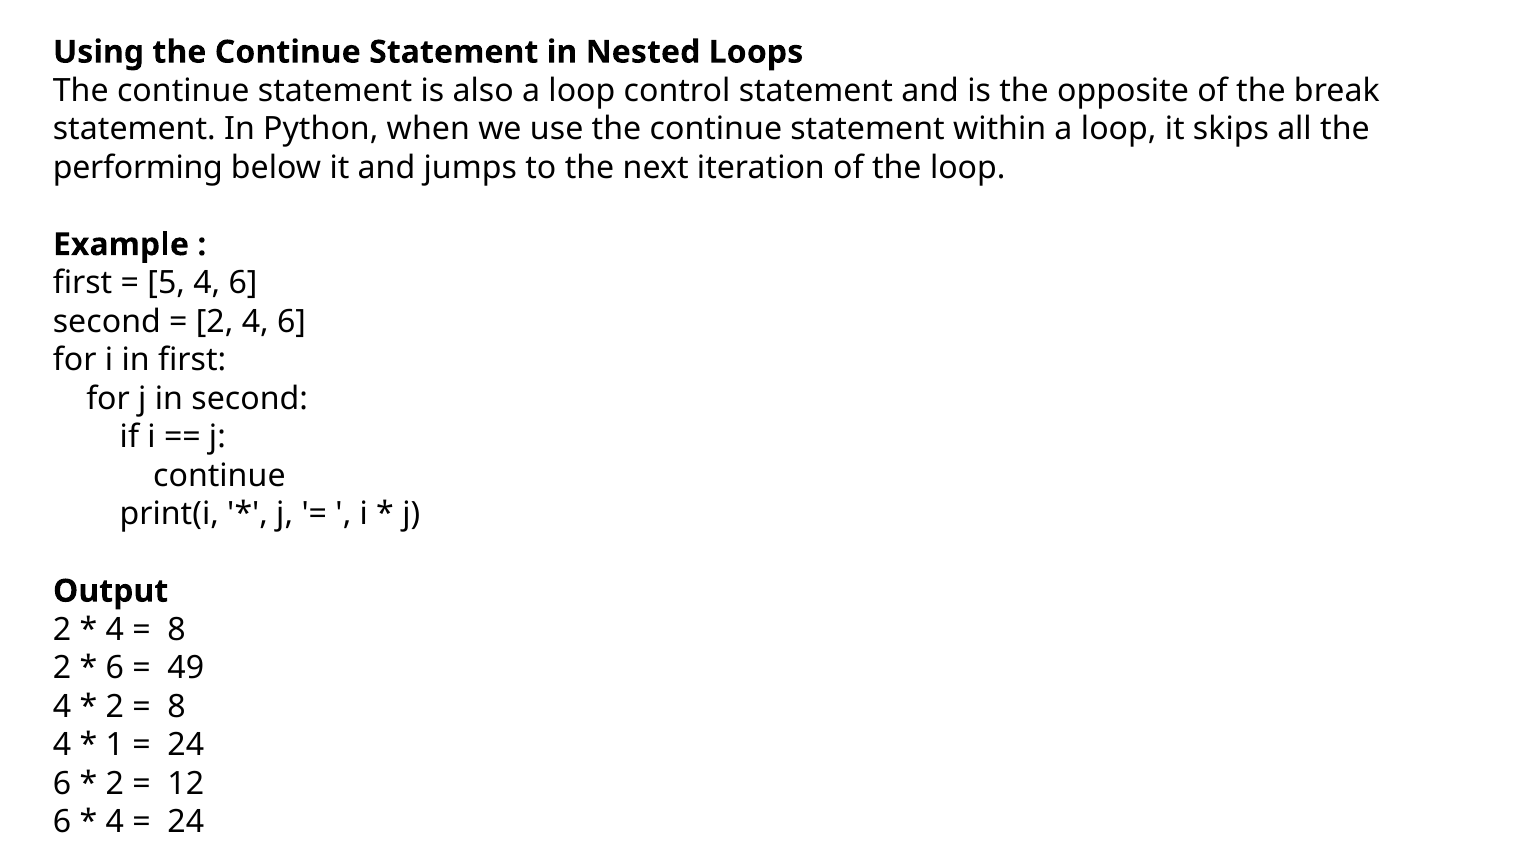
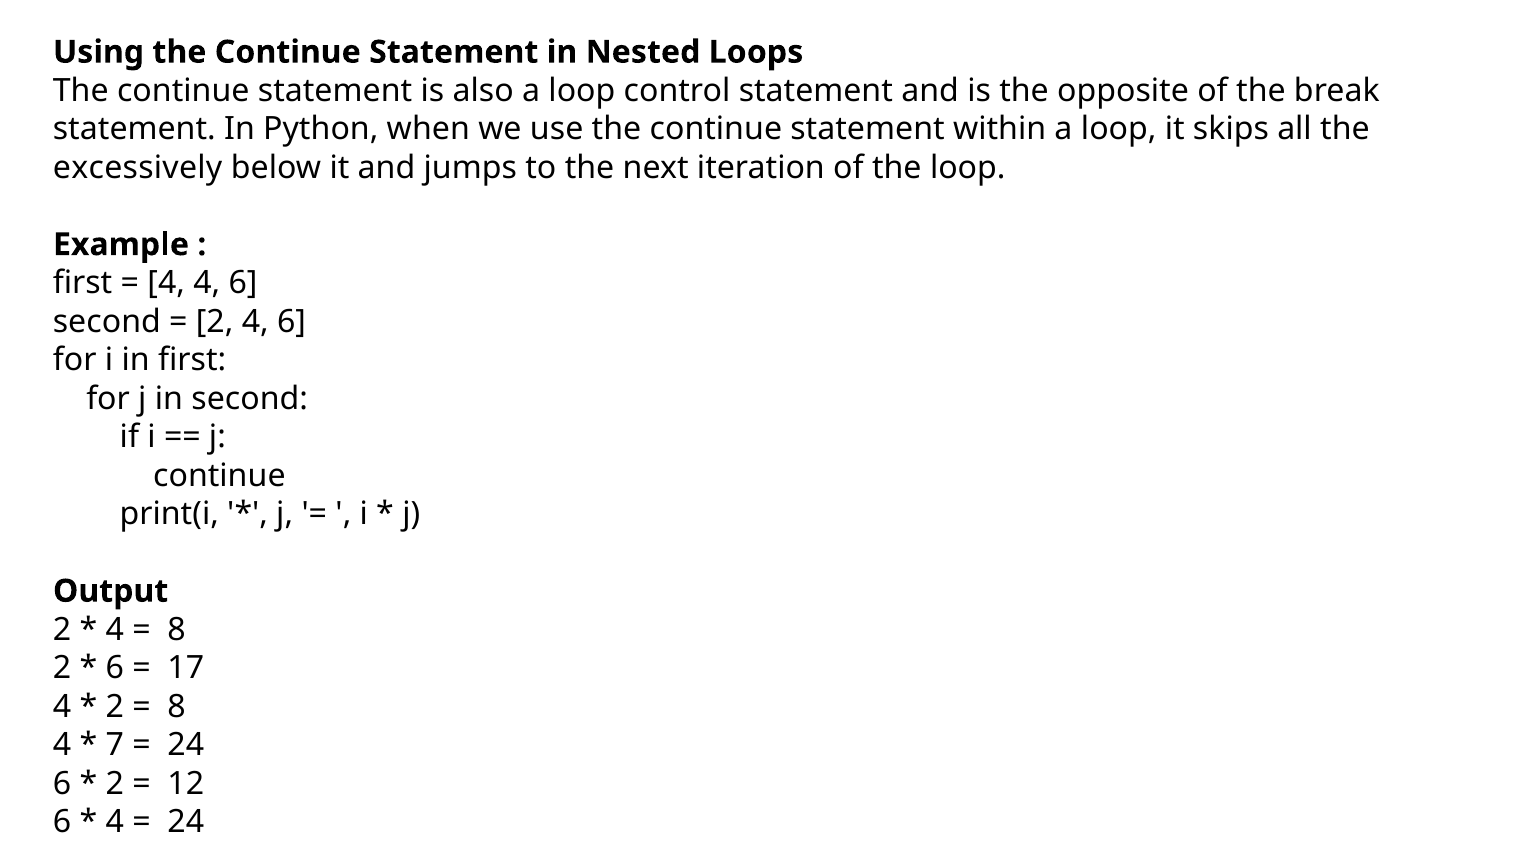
performing: performing -> excessively (138, 168)
5: 5 -> 4 (166, 283)
49: 49 -> 17 (186, 668)
1: 1 -> 7 (115, 745)
